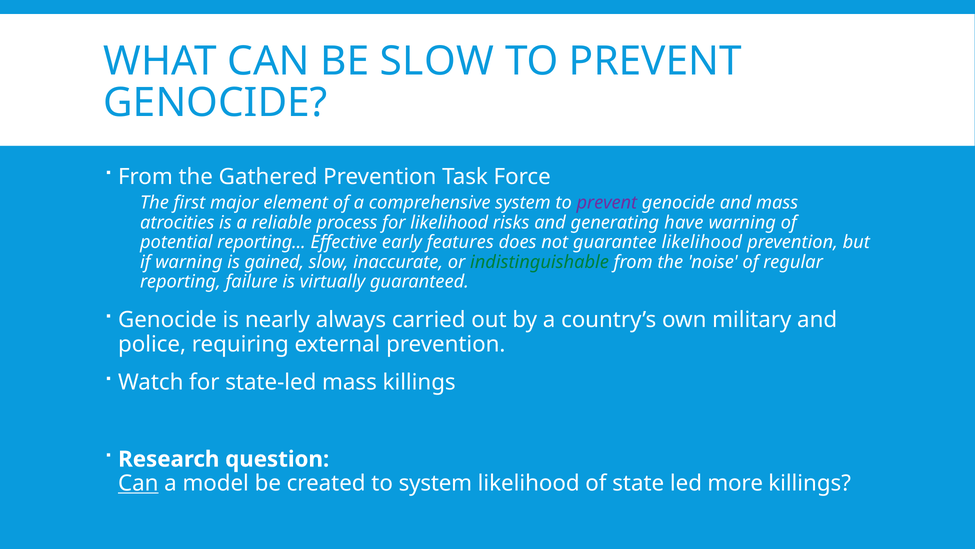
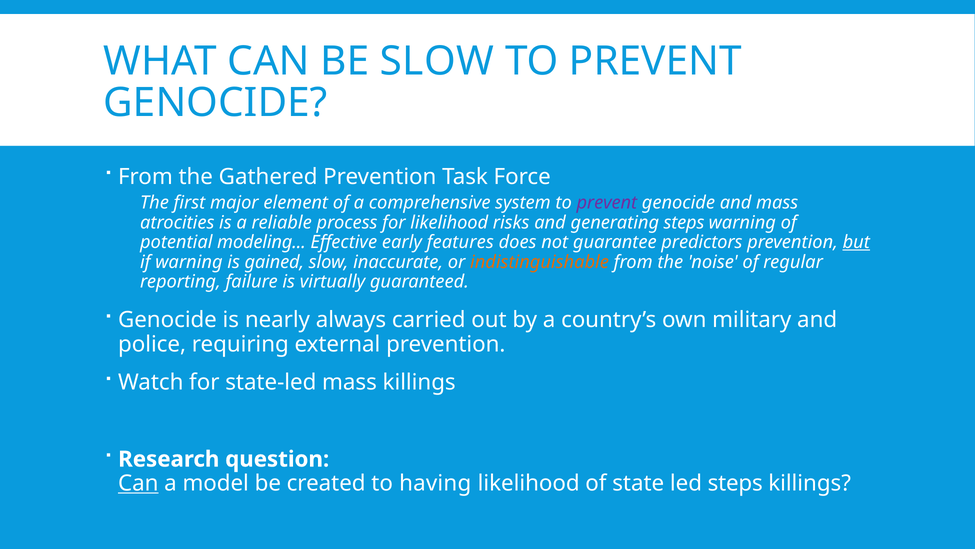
generating have: have -> steps (684, 222)
potential reporting: reporting -> modeling (262, 242)
guarantee likelihood: likelihood -> predictors (702, 242)
but underline: none -> present (856, 242)
indistinguishable colour: green -> orange (539, 262)
to system: system -> having (435, 483)
led more: more -> steps (735, 483)
